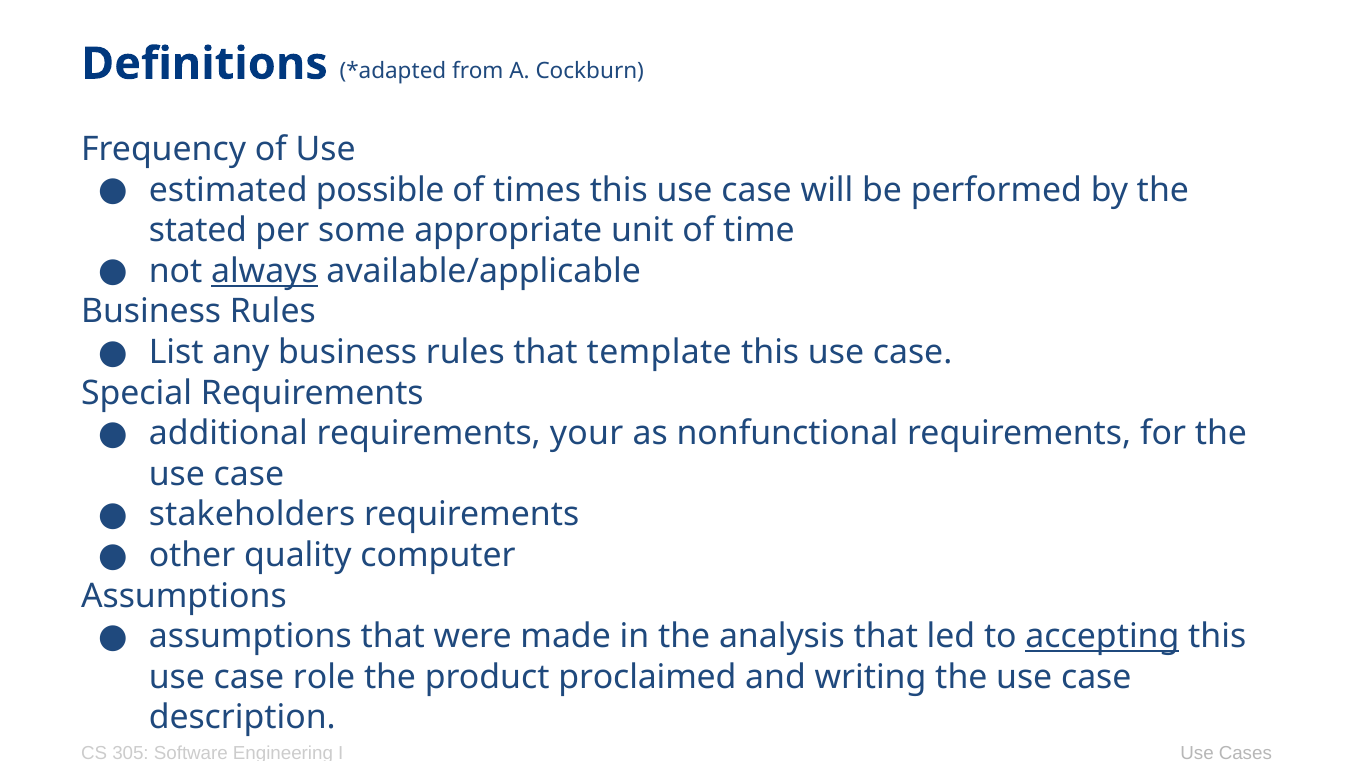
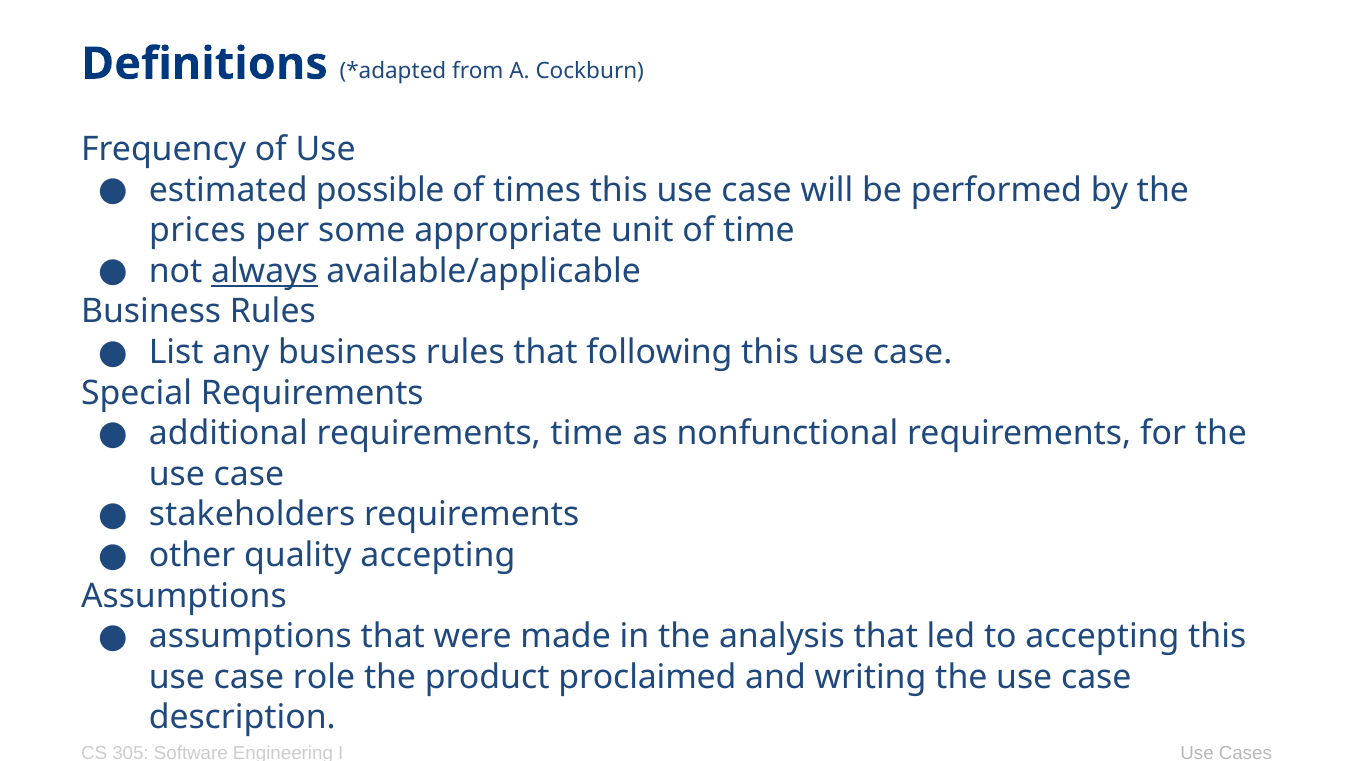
stated: stated -> prices (198, 231)
template: template -> following (659, 352)
requirements your: your -> time (587, 434)
quality computer: computer -> accepting (438, 555)
accepting underline: present -> none (1102, 637)
